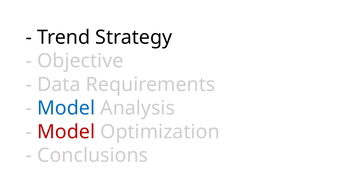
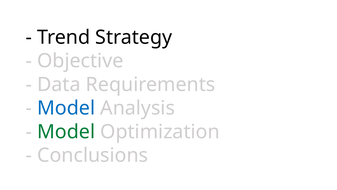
Model colour: red -> green (66, 132)
